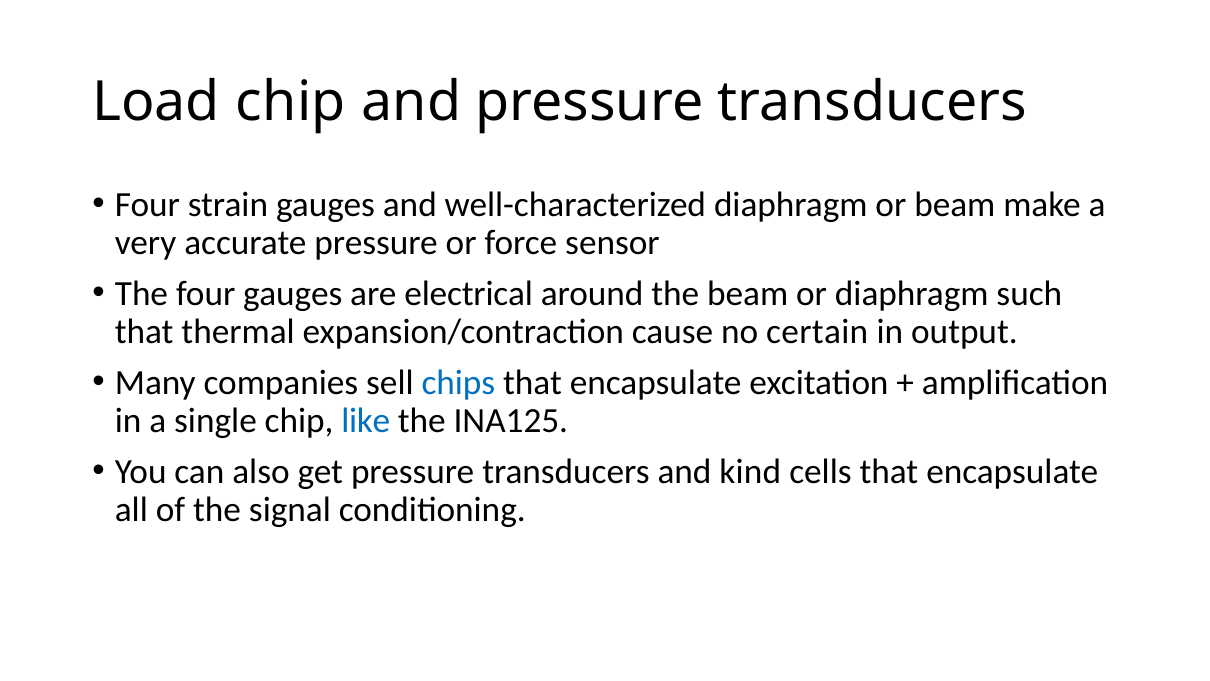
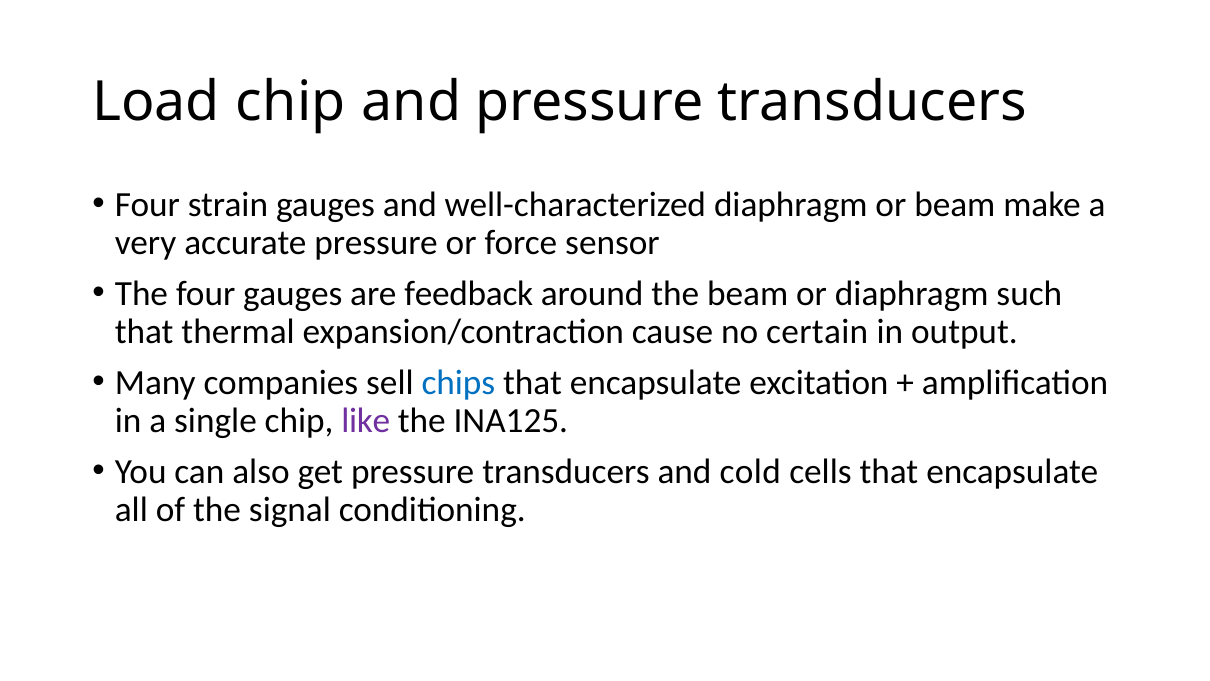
electrical: electrical -> feedback (469, 293)
like colour: blue -> purple (366, 420)
kind: kind -> cold (750, 471)
